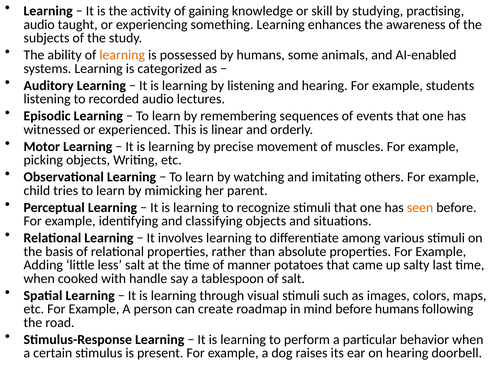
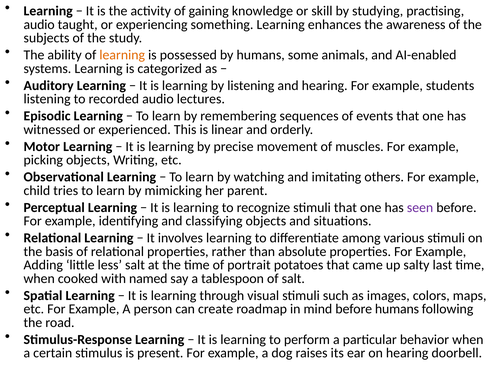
seen colour: orange -> purple (420, 208)
manner: manner -> portrait (249, 265)
handle: handle -> named (148, 279)
